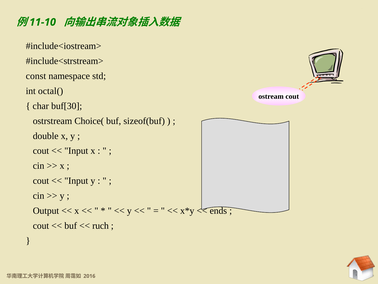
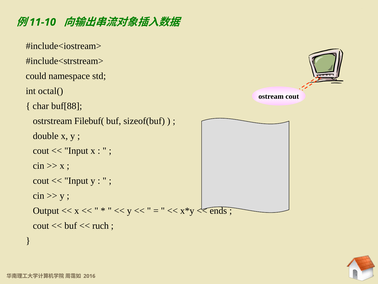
const: const -> could (36, 76)
buf[30: buf[30 -> buf[88 (67, 106)
Choice(: Choice( -> Filebuf( (89, 121)
